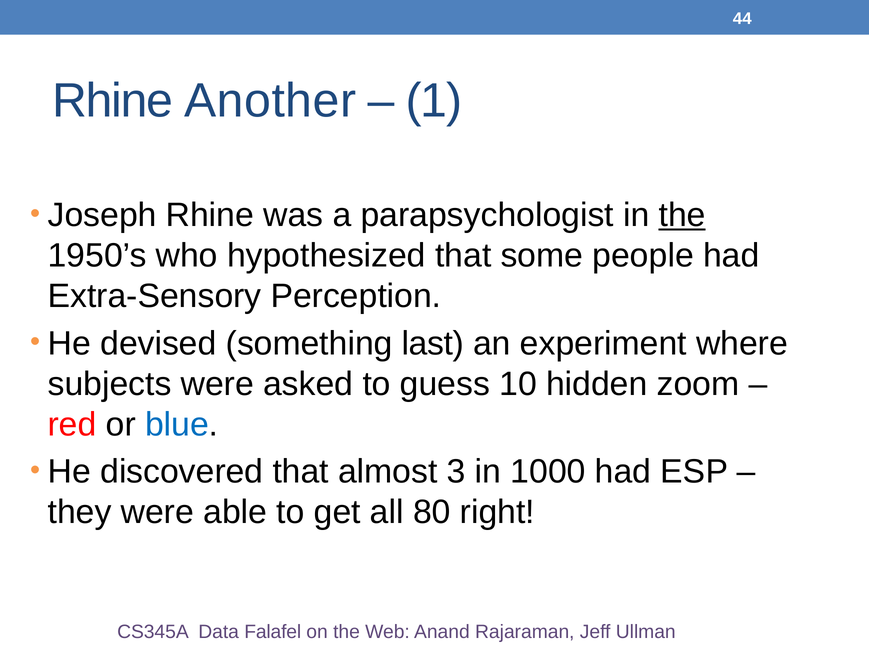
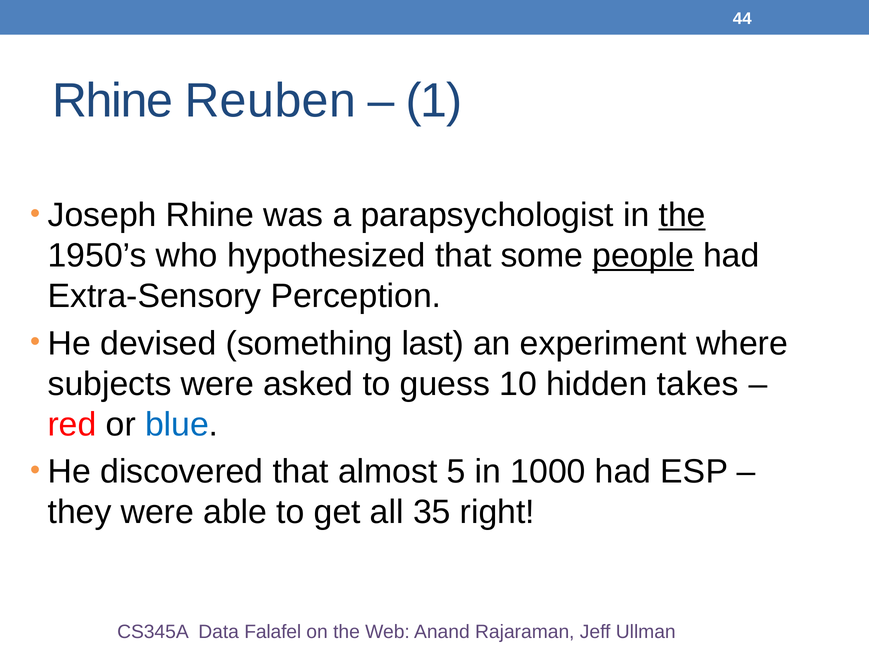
Another: Another -> Reuben (270, 101)
people underline: none -> present (643, 256)
zoom: zoom -> takes (698, 384)
3: 3 -> 5 (456, 472)
80: 80 -> 35 (432, 513)
